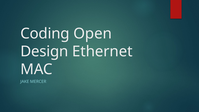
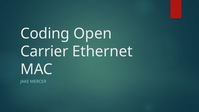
Design: Design -> Carrier (44, 51)
